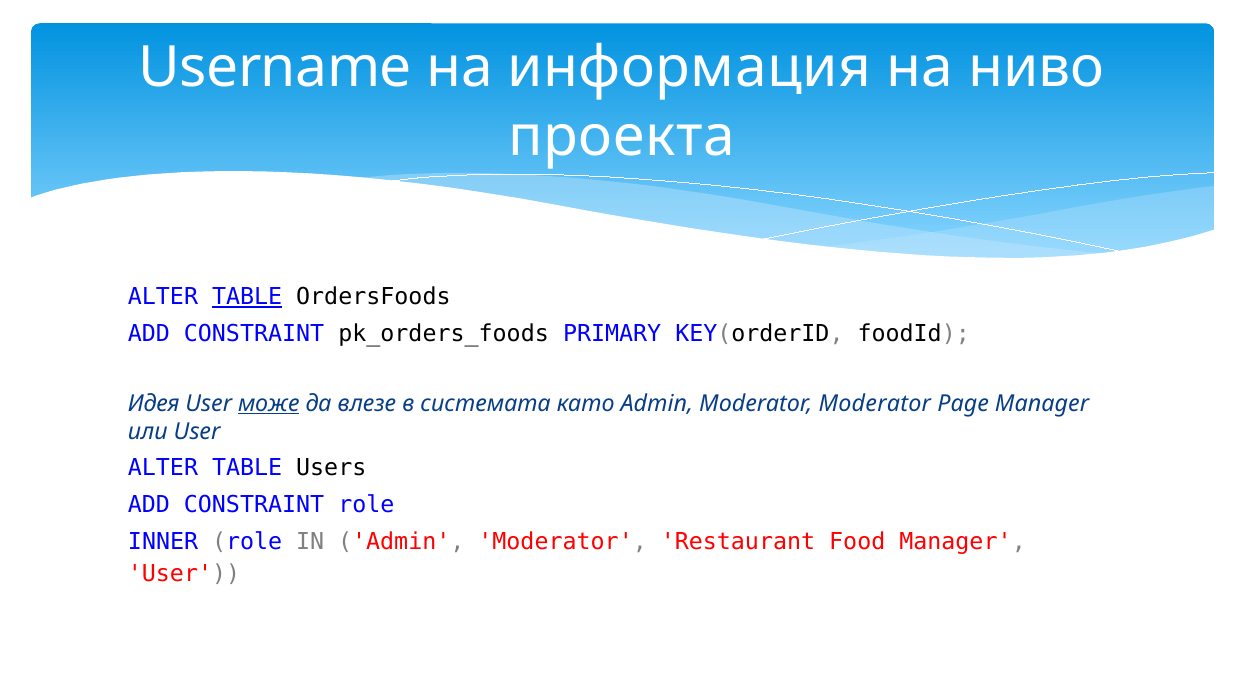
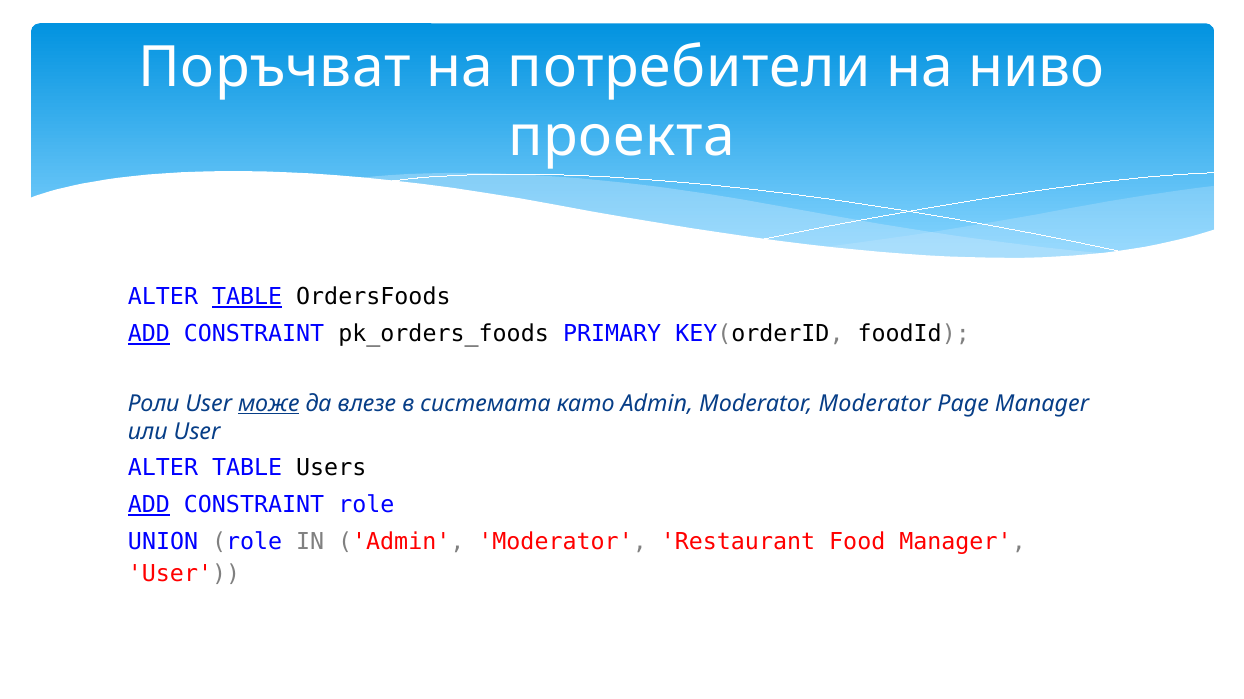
Username: Username -> Поръчват (275, 68)
информация: информация -> потребители (689, 68)
ADD underline: none -> present (149, 334)
Идея: Идея -> Роли (154, 404)
ADD underline: none -> present (149, 505)
INNER: INNER -> UNION (163, 542)
